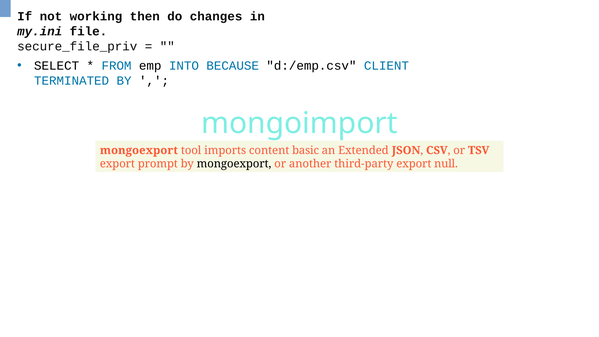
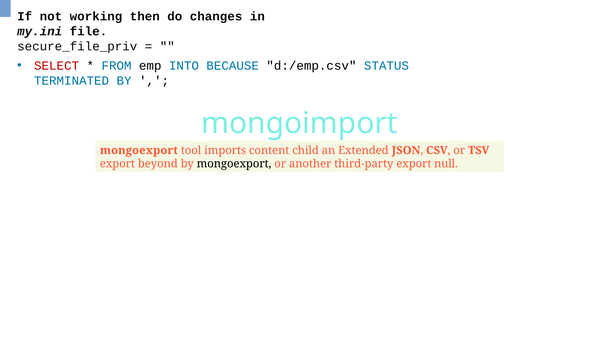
SELECT colour: black -> red (57, 66)
CLIENT: CLIENT -> STATUS (386, 66)
basic: basic -> child (306, 150)
prompt: prompt -> beyond (158, 164)
